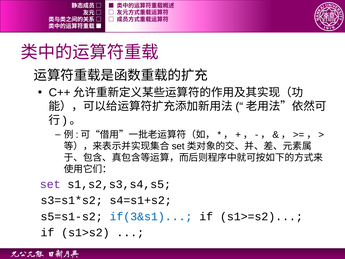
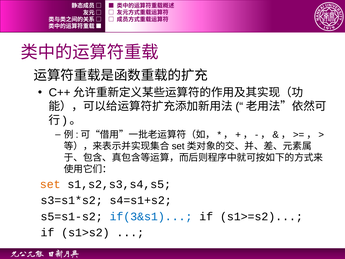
set colour: purple -> orange (50, 184)
